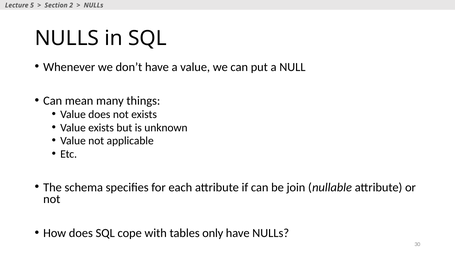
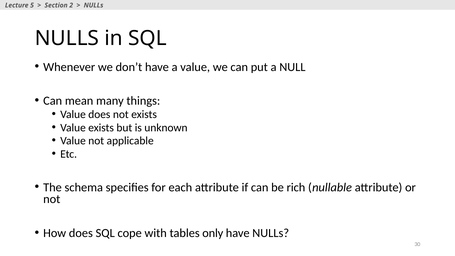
join: join -> rich (296, 187)
